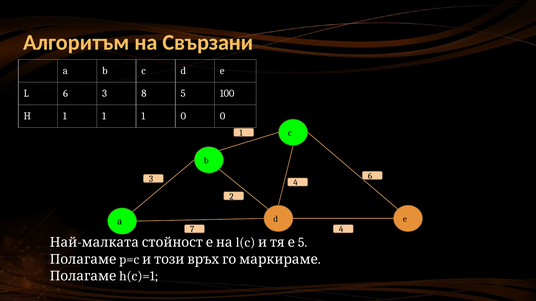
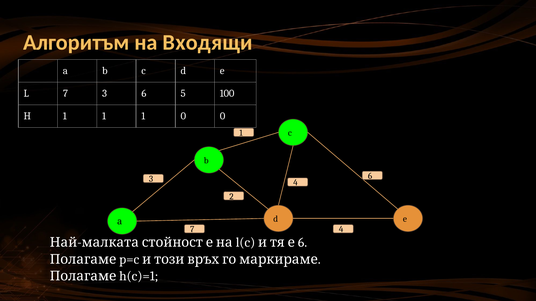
Свързани: Свързани -> Входящи (208, 43)
L 6: 6 -> 7 (66, 94)
3 8: 8 -> 6 (144, 94)
l(c 5: 5 -> 6 (303, 243)
